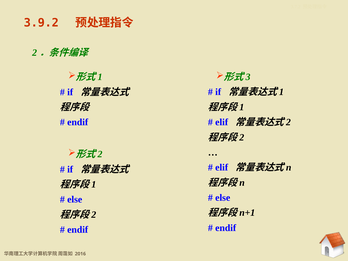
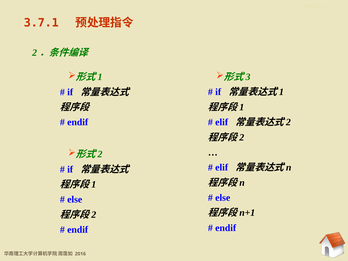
3.9.2: 3.9.2 -> 3.7.1 (41, 23)
